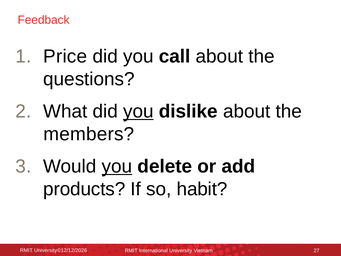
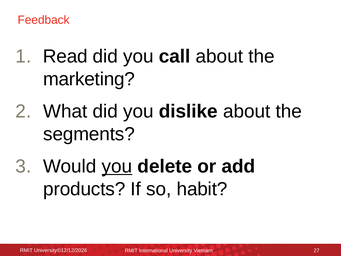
Price: Price -> Read (65, 56)
questions: questions -> marketing (89, 79)
you underline: present -> none (138, 111)
members: members -> segments (89, 134)
